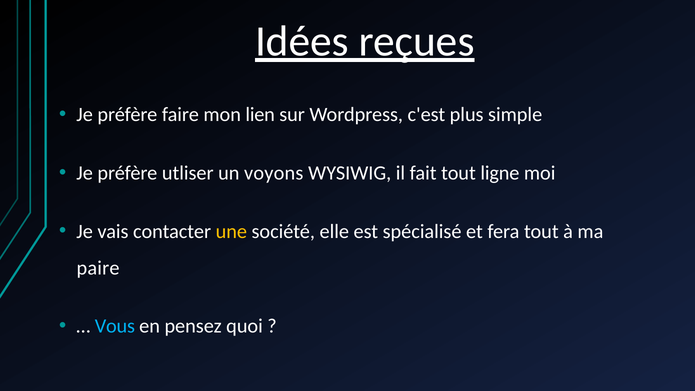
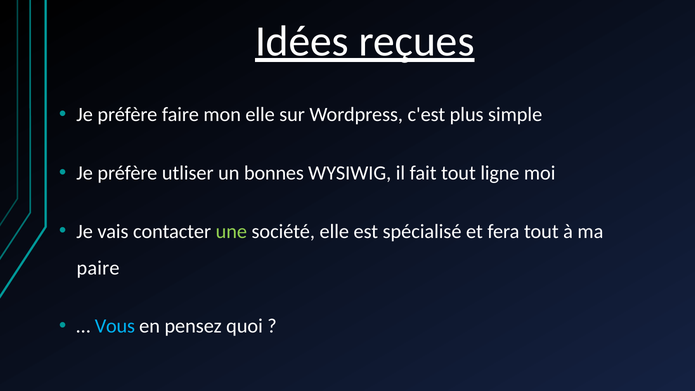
mon lien: lien -> elle (260, 115)
voyons: voyons -> bonnes (274, 173)
une colour: yellow -> light green (231, 231)
